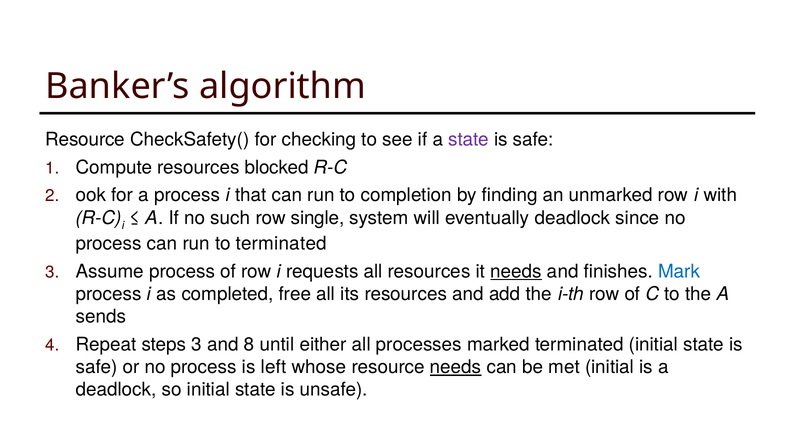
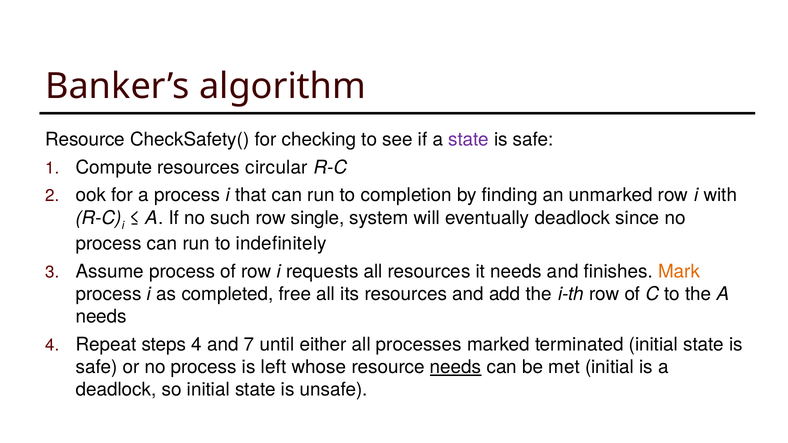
blocked: blocked -> circular (276, 167)
to terminated: terminated -> indefinitely (281, 244)
needs underline: present -> none (516, 271)
Mark colour: blue -> orange (679, 271)
sends: sends -> needs (101, 317)
steps 3: 3 -> 4 (197, 345)
8: 8 -> 7 (249, 345)
